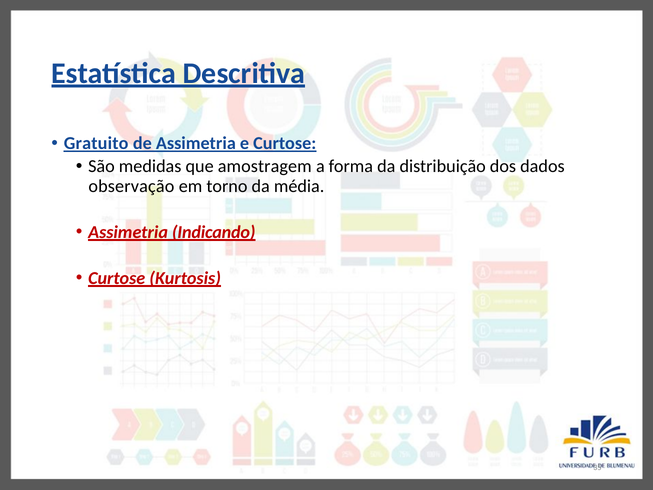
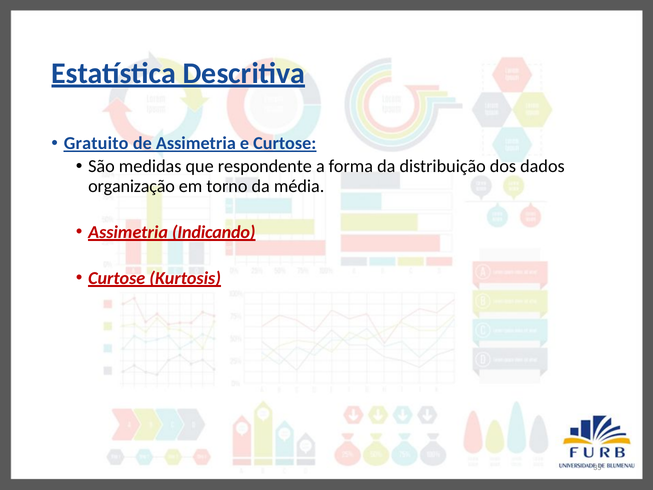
amostragem: amostragem -> respondente (265, 166)
observação: observação -> organização (132, 186)
